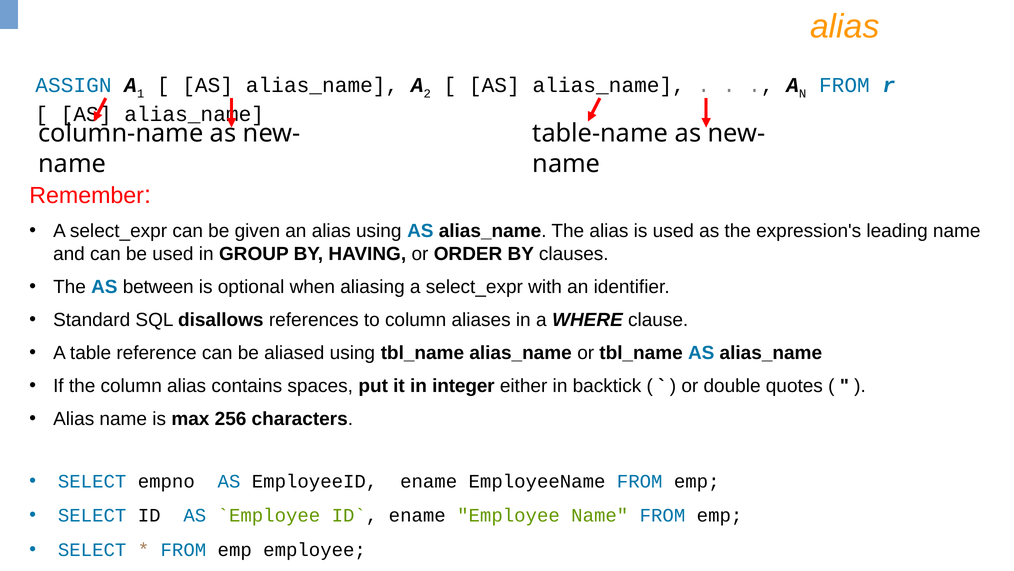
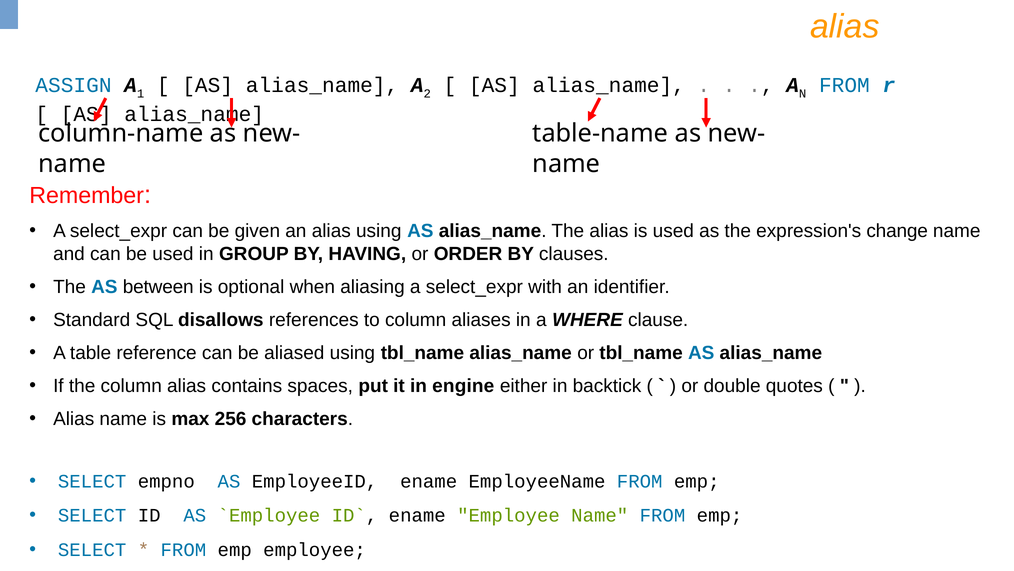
leading: leading -> change (897, 231)
integer: integer -> engine (463, 385)
